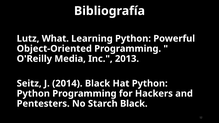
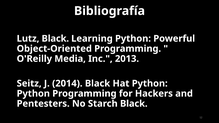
Lutz What: What -> Black (55, 39)
